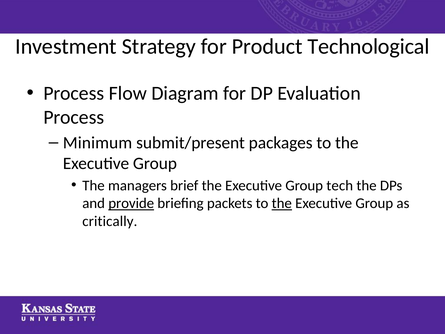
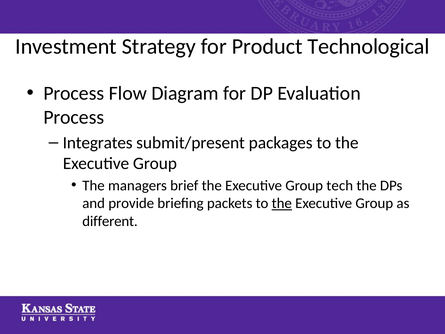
Minimum: Minimum -> Integrates (98, 143)
provide underline: present -> none (131, 203)
critically: critically -> different (110, 221)
